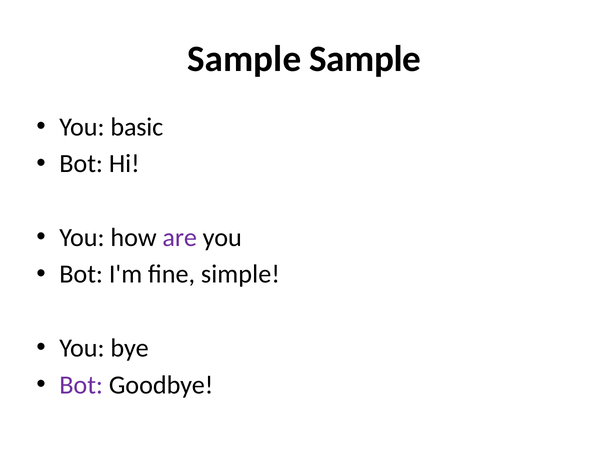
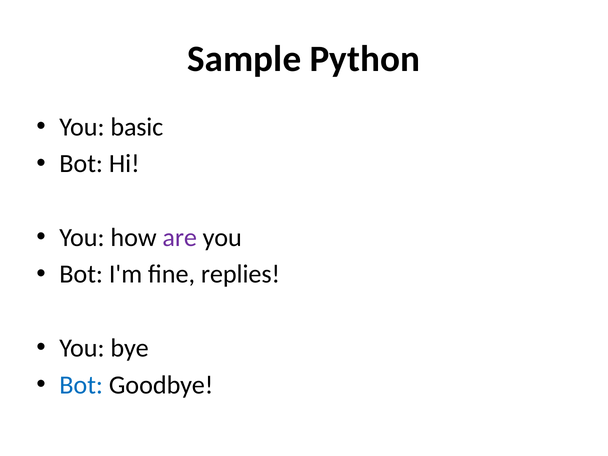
Sample Sample: Sample -> Python (365, 59)
simple: simple -> replies (241, 274)
Bot colour: purple -> blue (81, 385)
